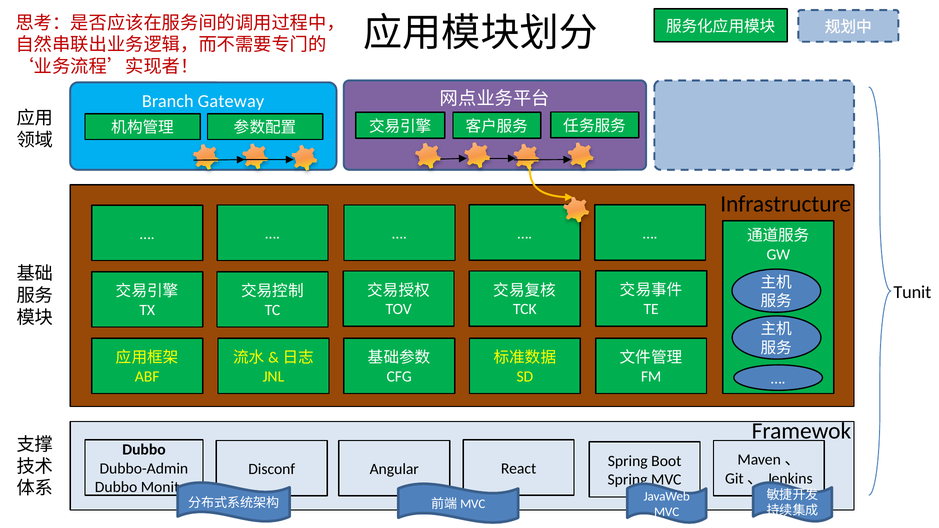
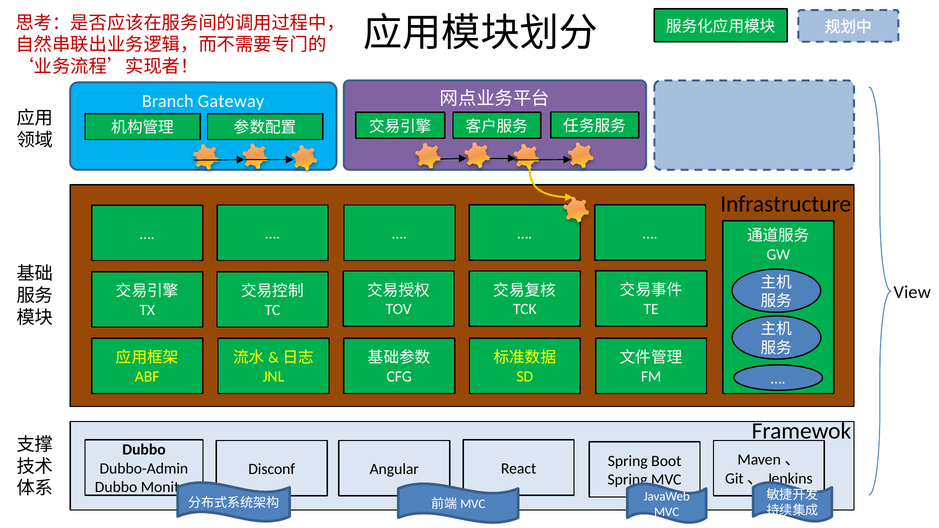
Tunit: Tunit -> View (912, 292)
